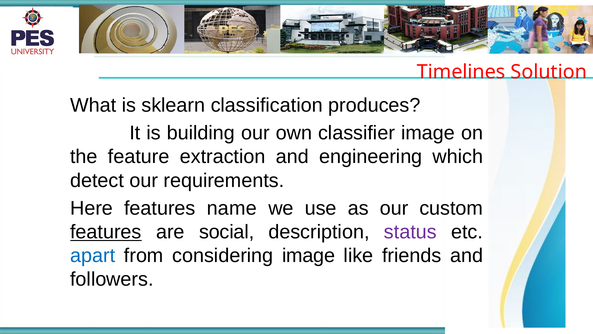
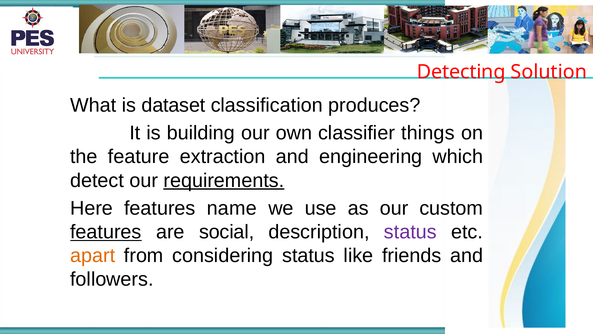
Timelines: Timelines -> Detecting (461, 72)
sklearn: sklearn -> dataset (173, 105)
classifier image: image -> things (428, 133)
requirements underline: none -> present (224, 180)
apart colour: blue -> orange (93, 255)
considering image: image -> status (308, 255)
